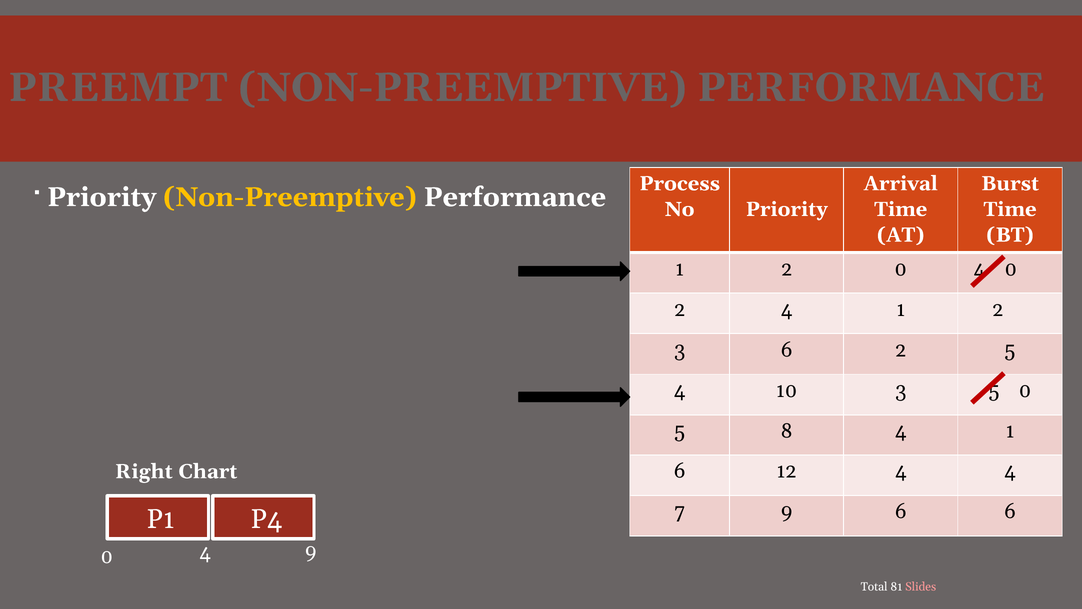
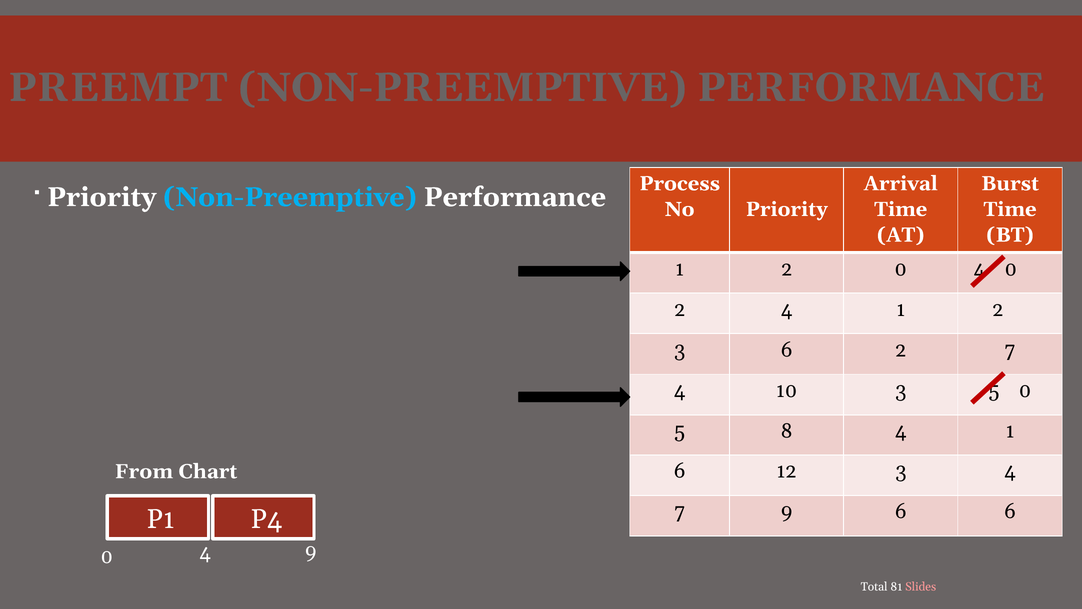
Non-Preemptive colour: yellow -> light blue (290, 197)
2 5: 5 -> 7 (1010, 350)
Right: Right -> From (144, 471)
12 4: 4 -> 3 (901, 471)
